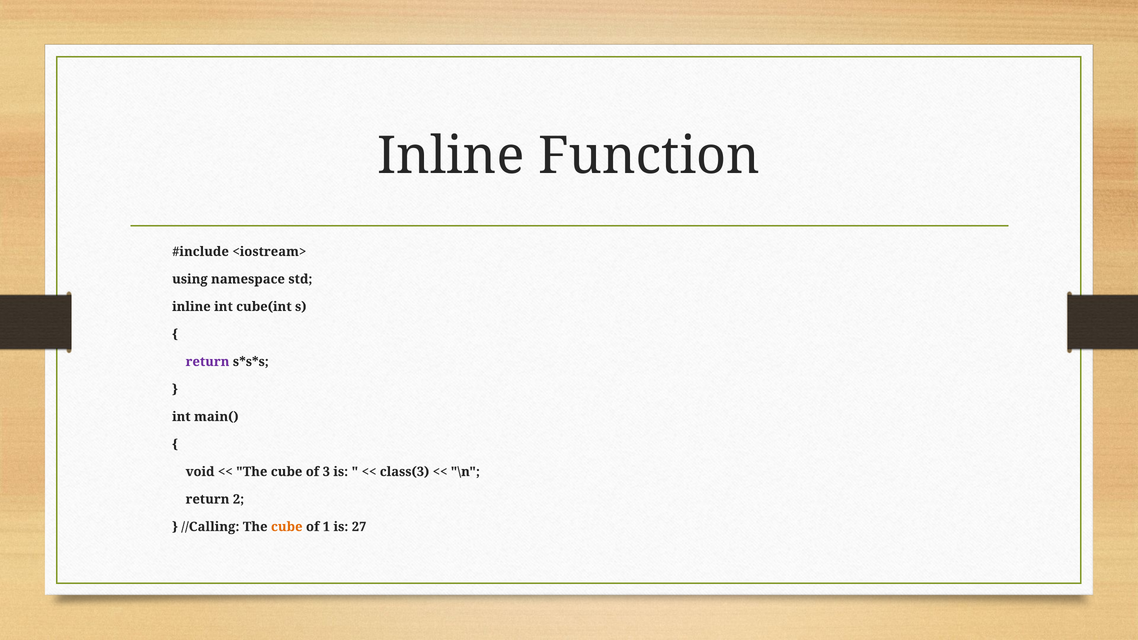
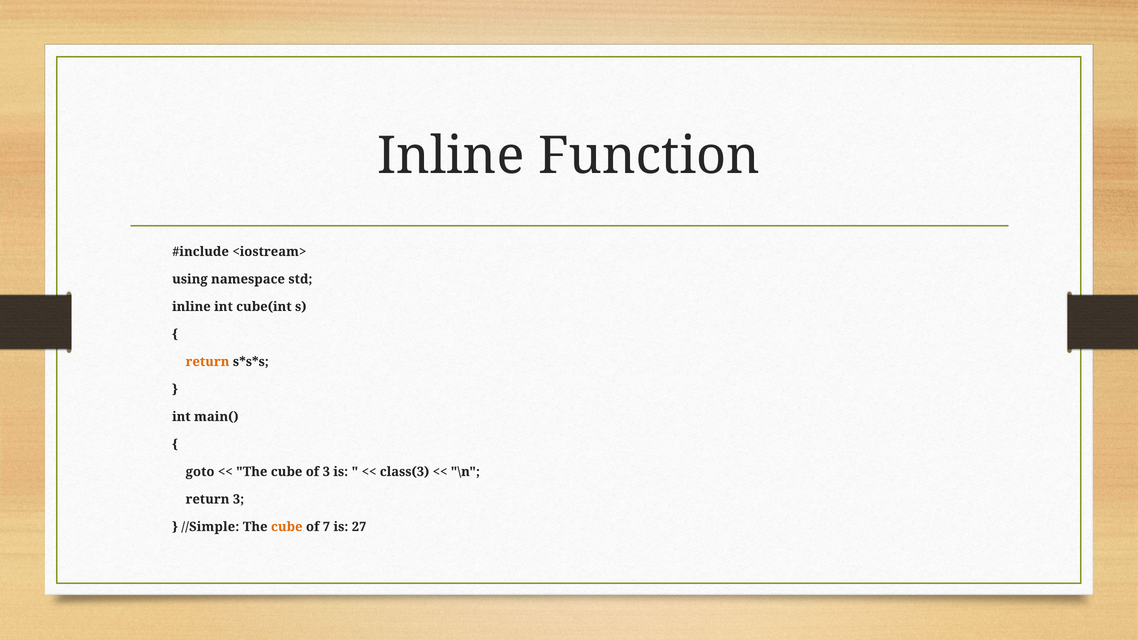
return colour: purple -> orange (208, 362)
void: void -> goto (200, 472)
return 2: 2 -> 3 (238, 499)
//Calling: //Calling -> //Simple (210, 527)
1: 1 -> 7 (326, 527)
